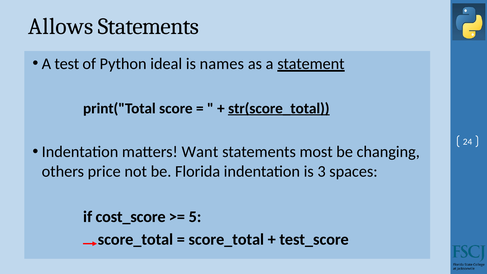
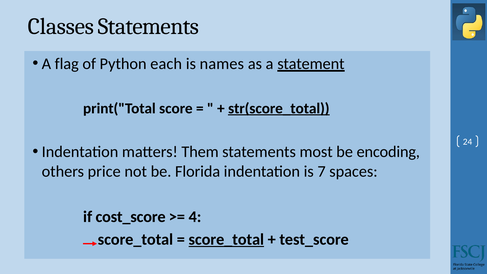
Allows: Allows -> Classes (61, 26)
test: test -> flag (67, 64)
ideal: ideal -> each (166, 64)
Want: Want -> Them (200, 152)
changing: changing -> encoding (388, 152)
3: 3 -> 7 (322, 171)
5: 5 -> 4 (195, 217)
score_total underline: none -> present (226, 240)
